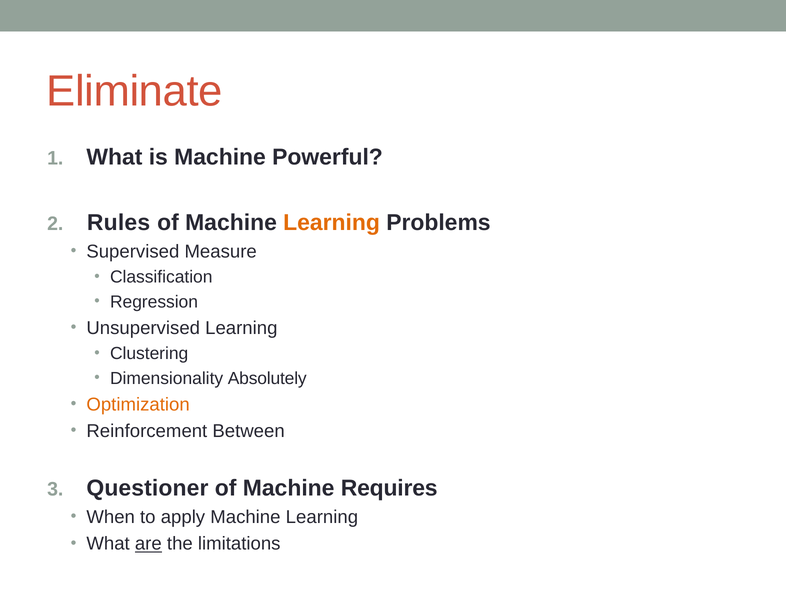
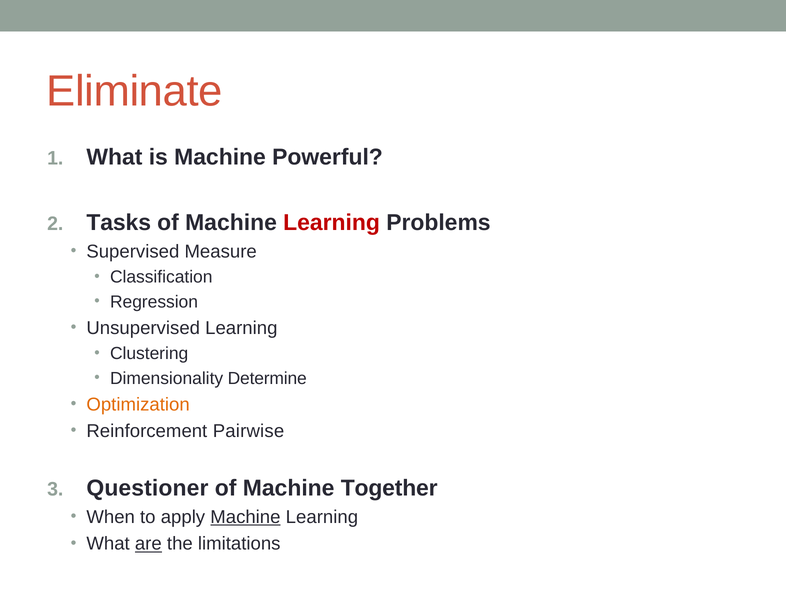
Rules: Rules -> Tasks (119, 222)
Learning colour: orange -> red (332, 222)
Absolutely: Absolutely -> Determine (267, 378)
Between: Between -> Pairwise (248, 431)
Requires: Requires -> Together (389, 488)
Machine underline: none -> present (245, 517)
